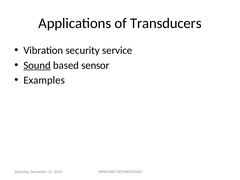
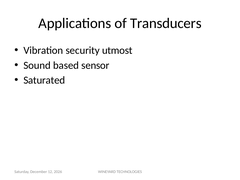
service: service -> utmost (117, 50)
Sound underline: present -> none (37, 65)
Examples: Examples -> Saturated (44, 80)
